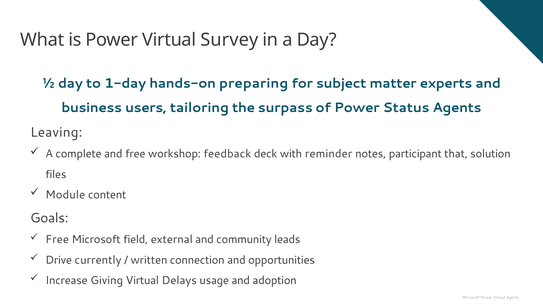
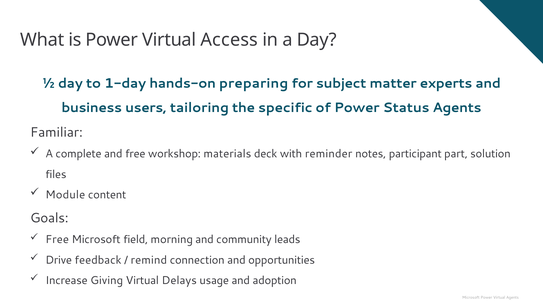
Survey: Survey -> Access (229, 40)
surpass: surpass -> specific (285, 108)
Leaving: Leaving -> Familiar (56, 132)
feedback: feedback -> materials (227, 154)
that: that -> part (456, 154)
external: external -> morning (172, 239)
currently: currently -> feedback (98, 259)
written: written -> remind (149, 259)
